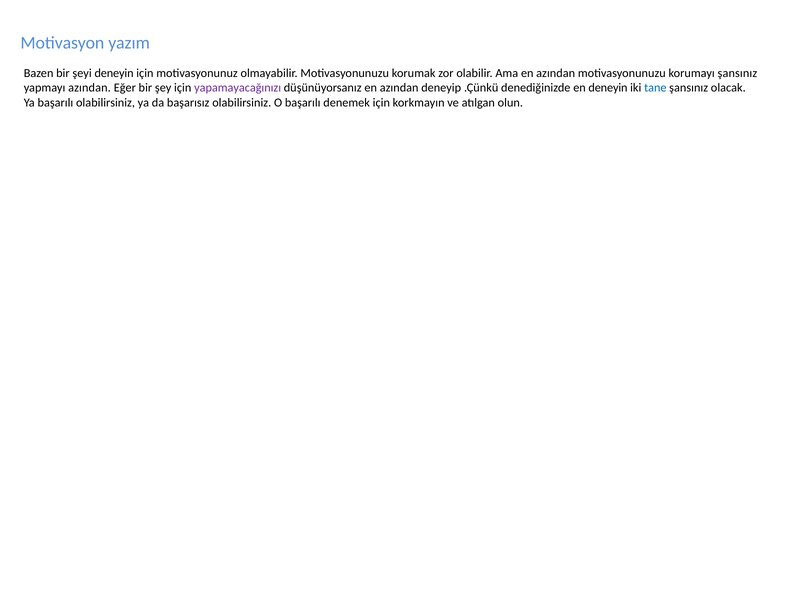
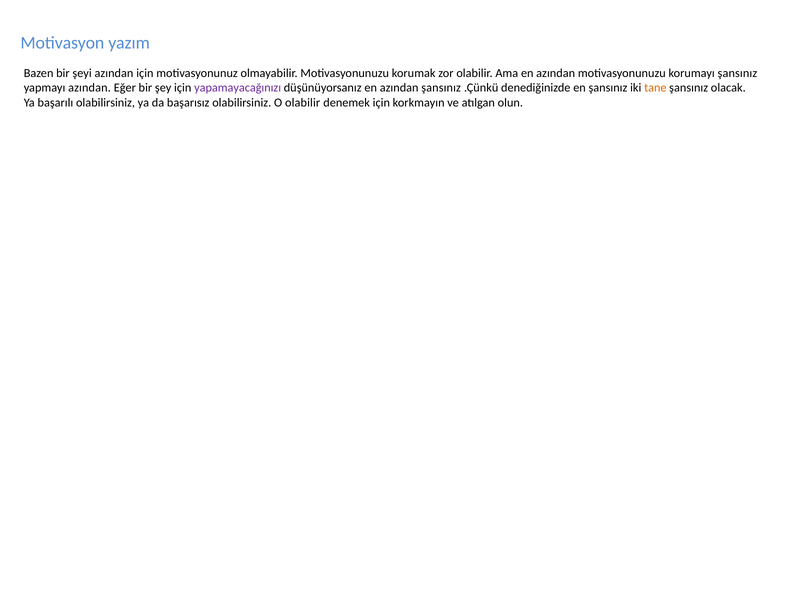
şeyi deneyin: deneyin -> azından (114, 73)
azından deneyip: deneyip -> şansınız (441, 88)
en deneyin: deneyin -> şansınız (608, 88)
tane colour: blue -> orange (655, 88)
O başarılı: başarılı -> olabilir (303, 102)
